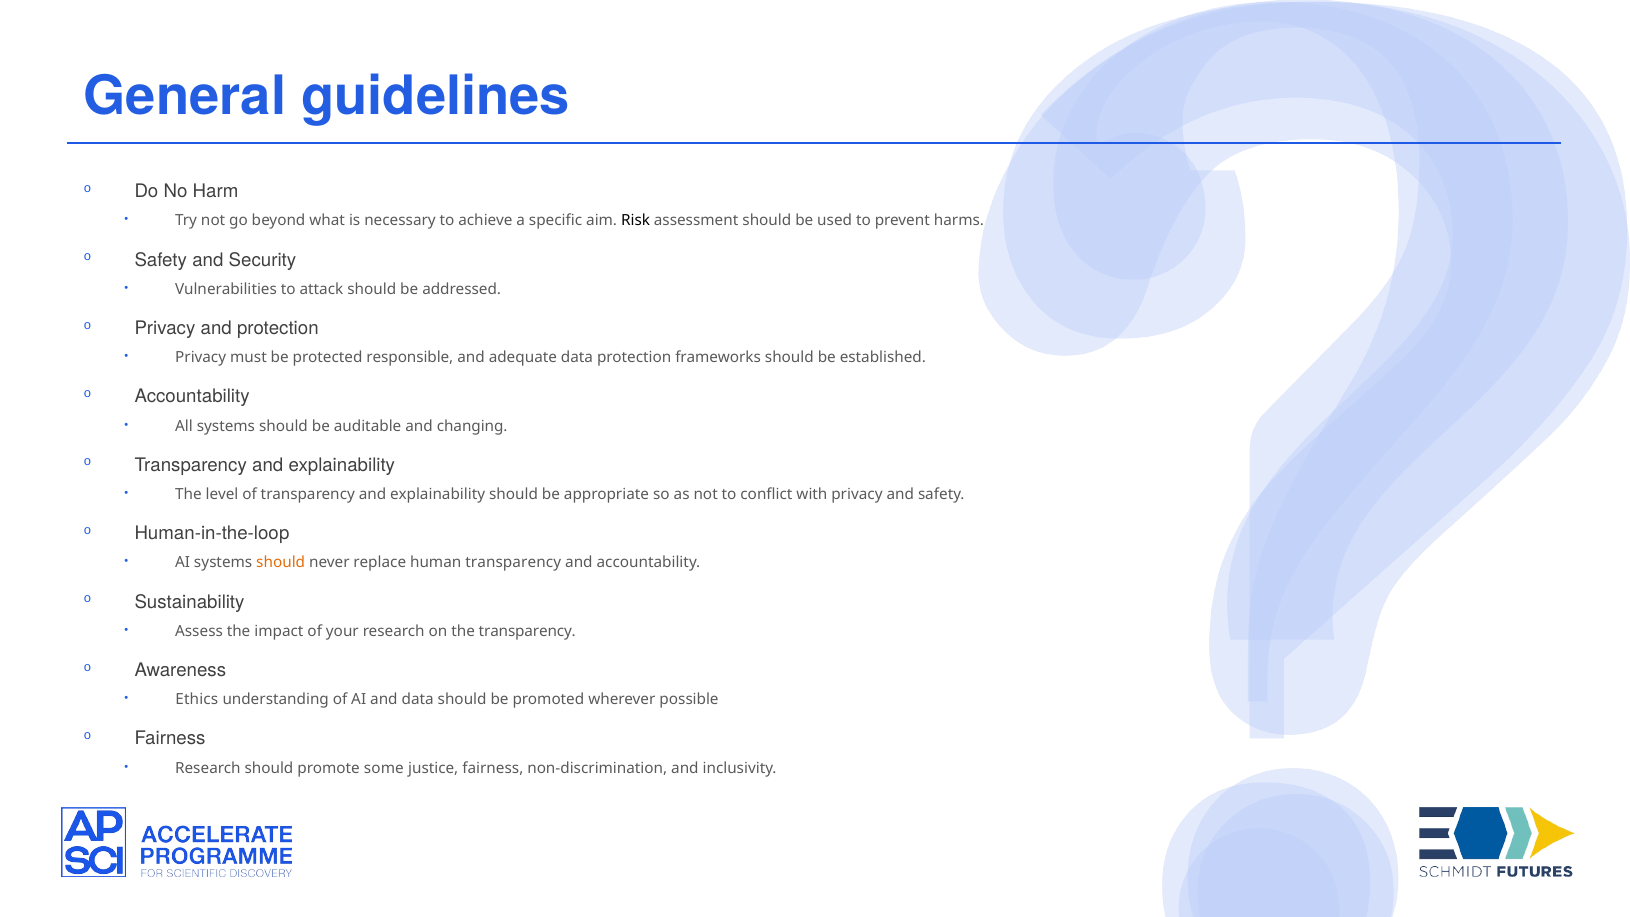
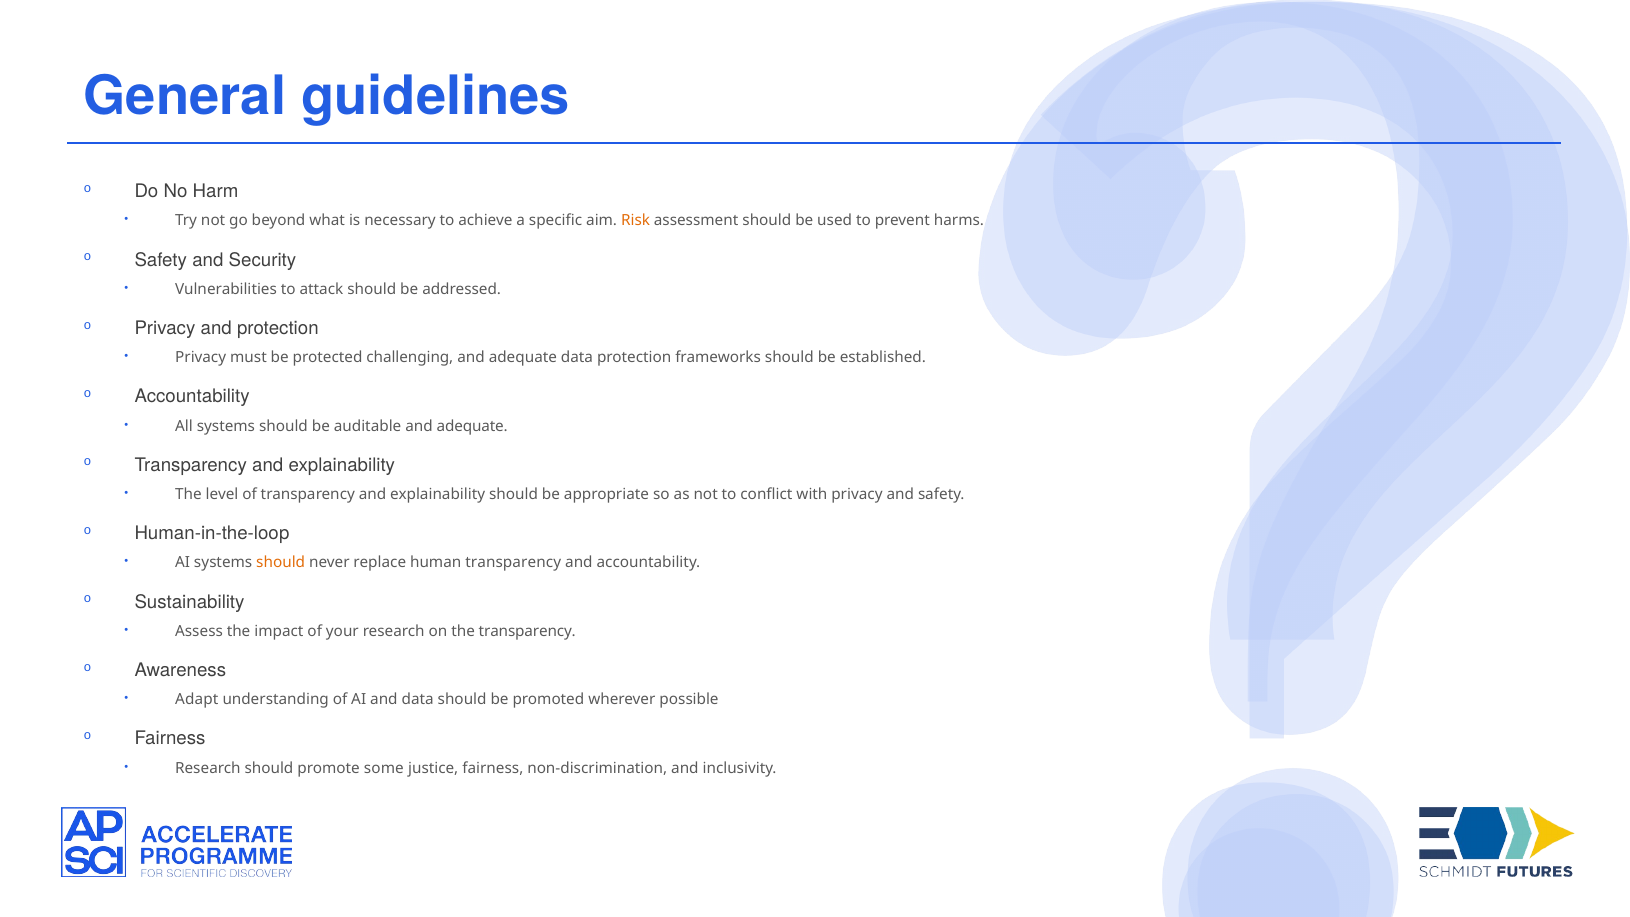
Risk colour: black -> orange (636, 221)
responsible: responsible -> challenging (410, 358)
auditable and changing: changing -> adequate (472, 426)
Ethics: Ethics -> Adapt (197, 700)
